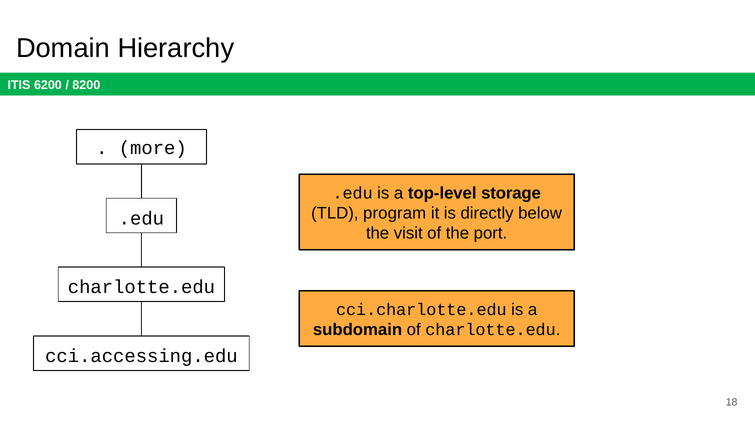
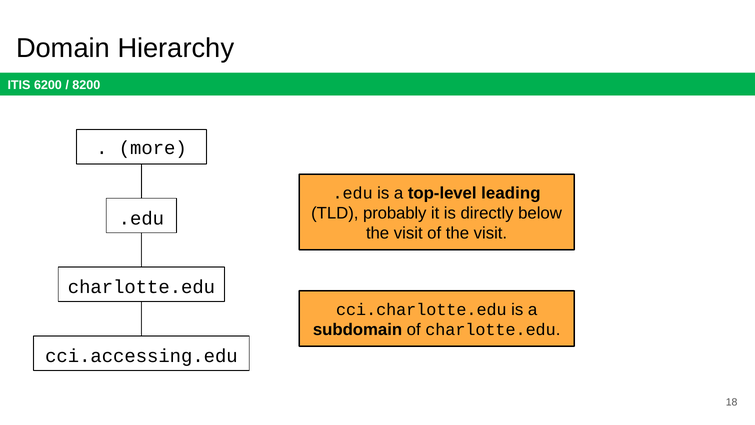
storage: storage -> leading (511, 193)
program: program -> probably (395, 213)
of the port: port -> visit (490, 233)
